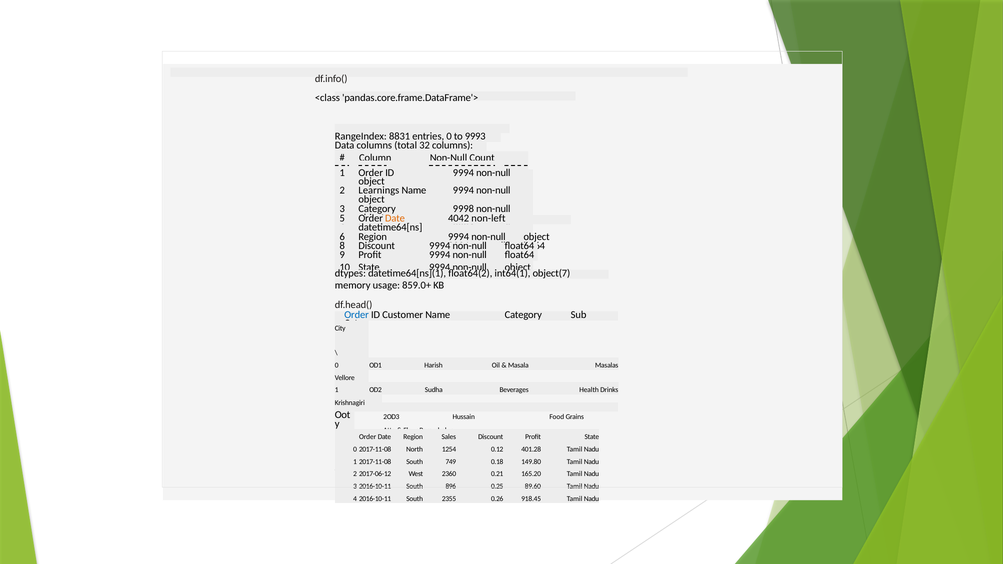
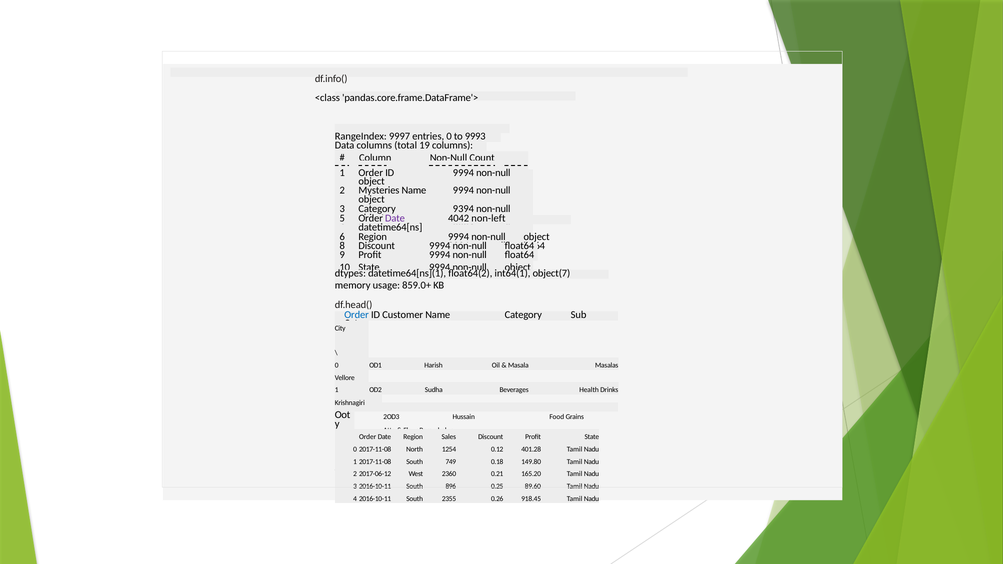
8831: 8831 -> 9997 (400, 136)
32: 32 -> 19 (425, 145)
Learnings: Learnings -> Mysteries (379, 190)
9998: 9998 -> 9394 (463, 209)
Date colour: orange -> purple (395, 218)
